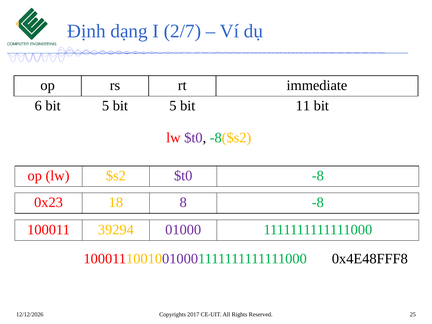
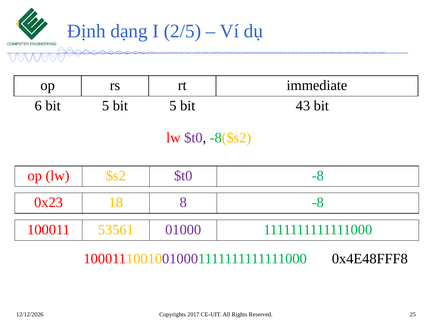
2/7: 2/7 -> 2/5 (182, 31)
11: 11 -> 43 (303, 106)
39294: 39294 -> 53561 (116, 230)
